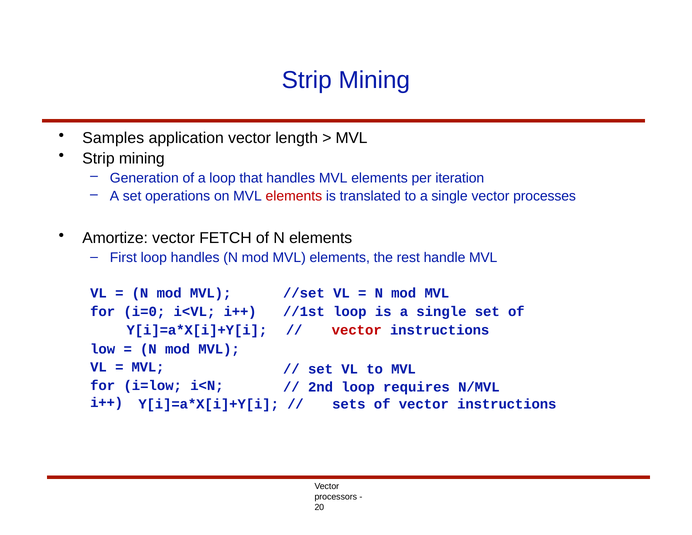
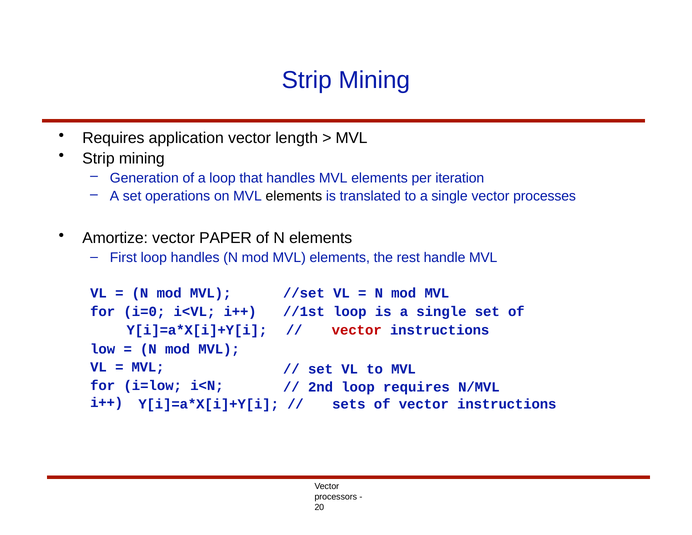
Samples: Samples -> Requires (113, 138)
elements colour: red -> black (294, 196)
FETCH: FETCH -> PAPER (226, 238)
